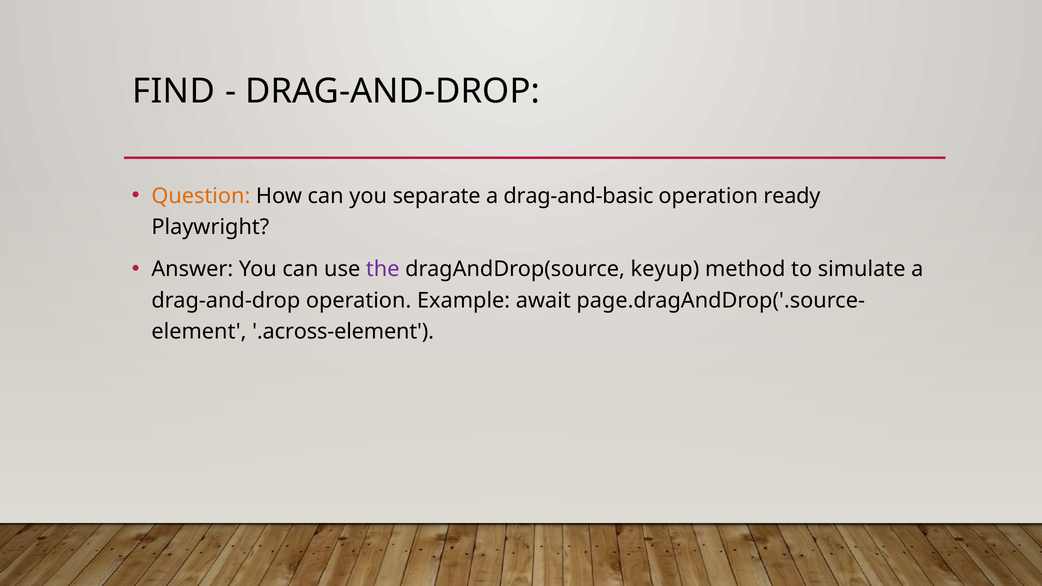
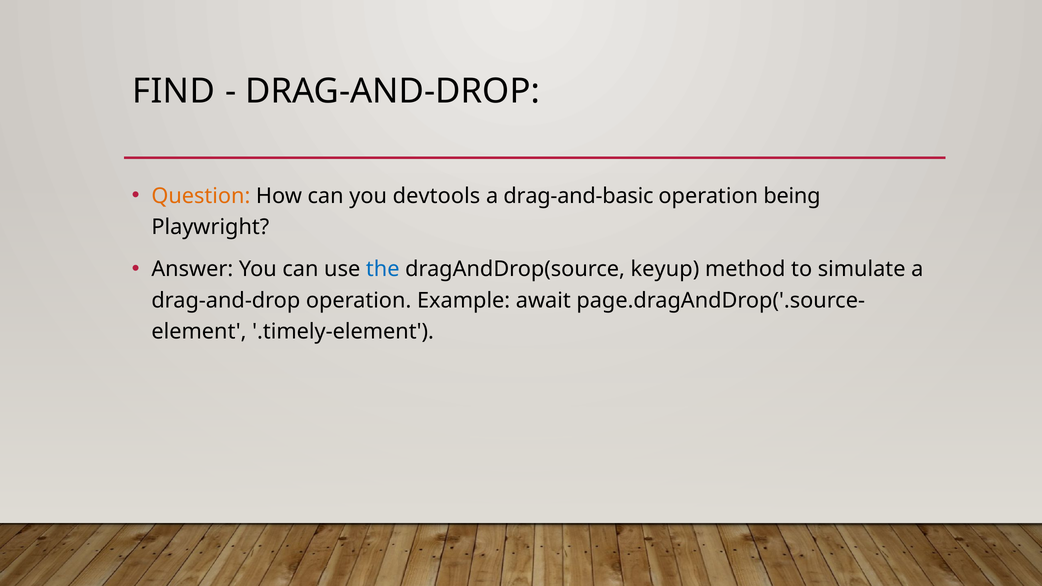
separate: separate -> devtools (436, 196)
ready: ready -> being (792, 196)
the colour: purple -> blue (383, 269)
.across-element: .across-element -> .timely-element (343, 332)
